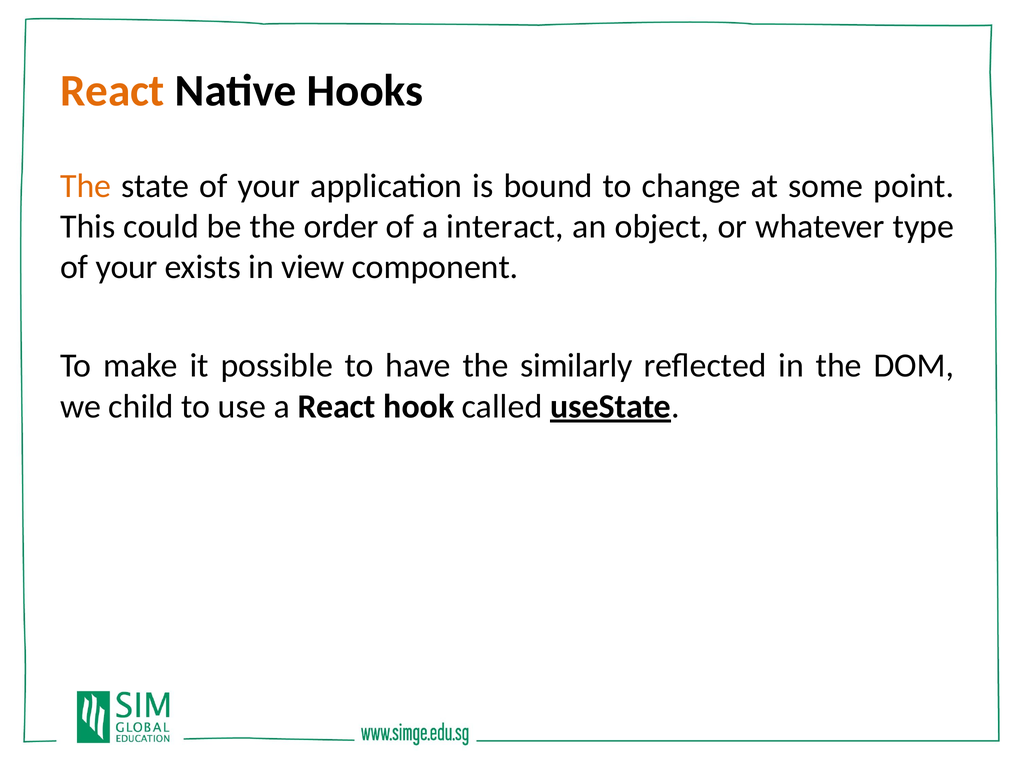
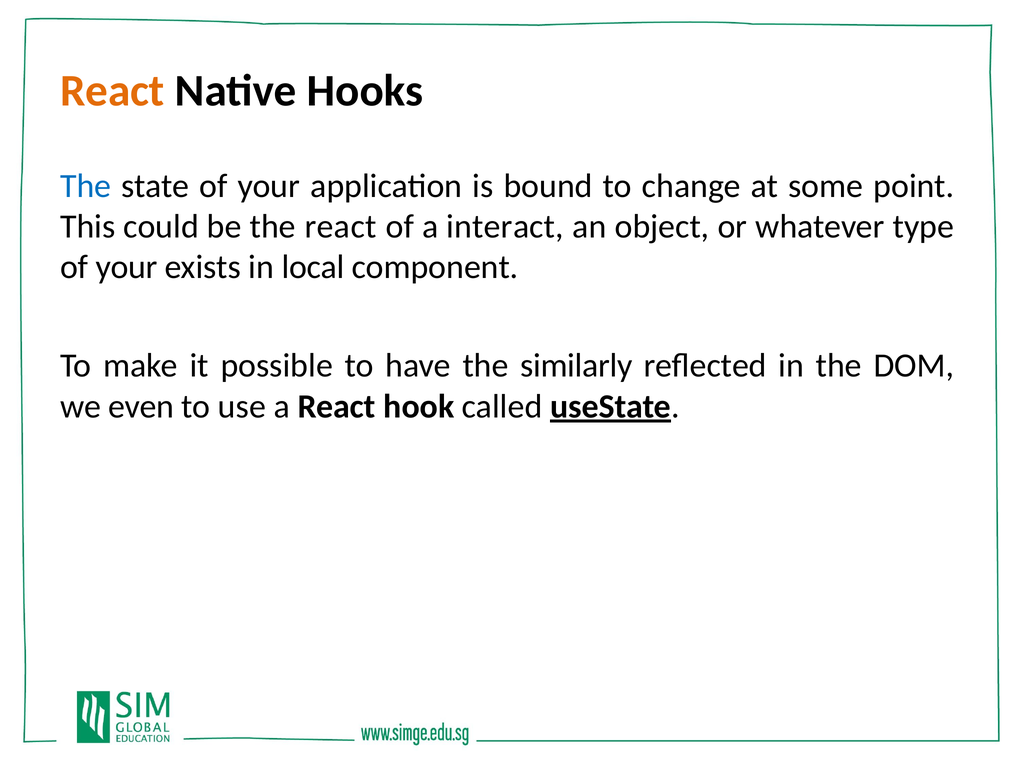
The colour: orange -> blue (86, 186)
the order: order -> react (341, 226)
view: view -> local (313, 267)
child: child -> even (141, 406)
